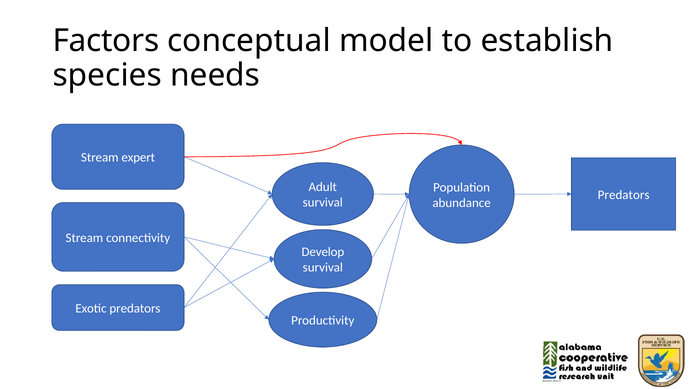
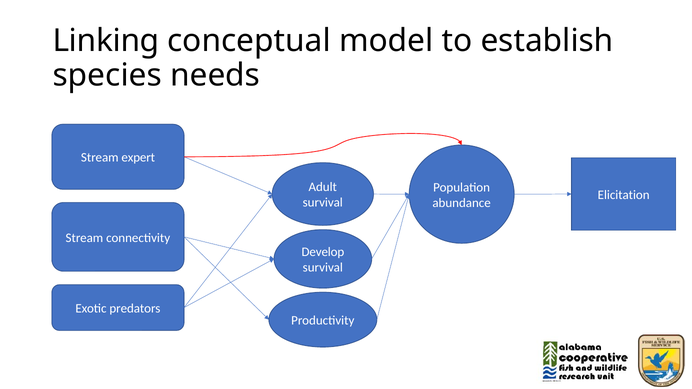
Factors: Factors -> Linking (106, 41)
Predators: Predators -> Elicitation (624, 195)
